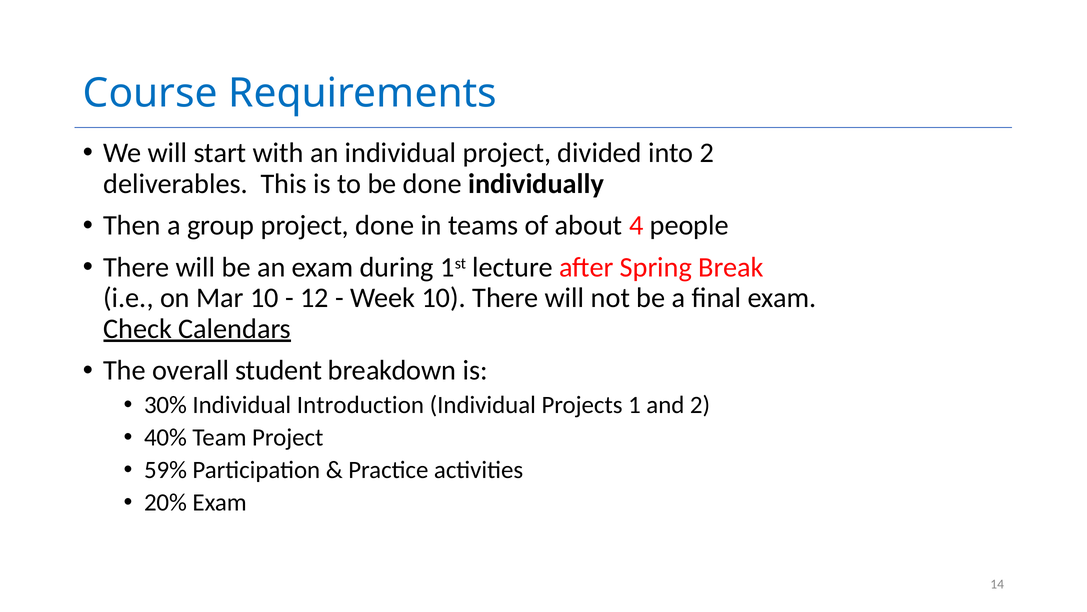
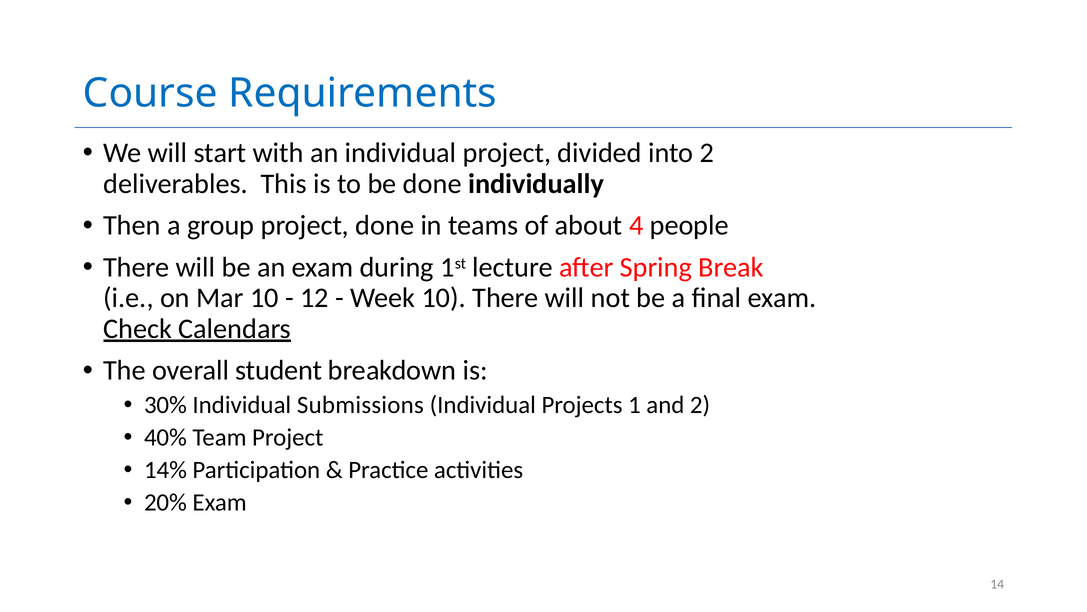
Introduction: Introduction -> Submissions (360, 405)
59%: 59% -> 14% (165, 470)
